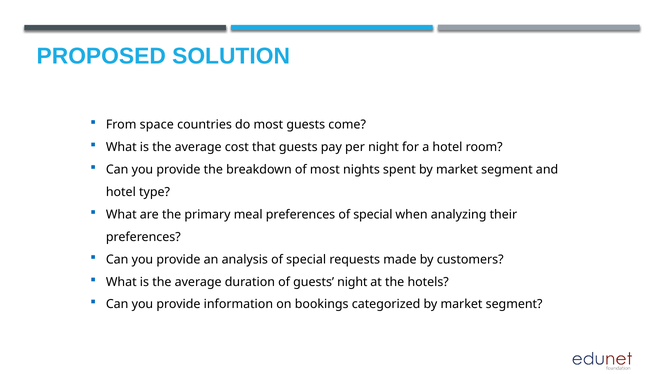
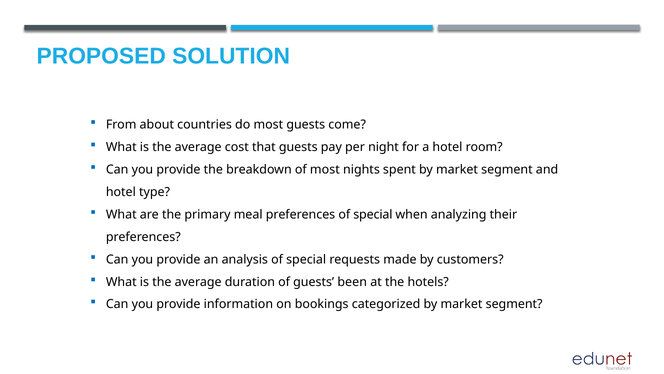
space: space -> about (157, 125)
guests night: night -> been (352, 282)
